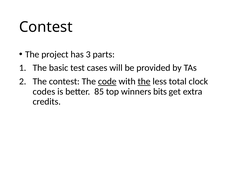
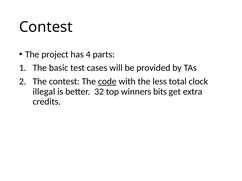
3: 3 -> 4 (88, 55)
the underline: present -> none (144, 82)
codes: codes -> illegal (44, 92)
85: 85 -> 32 (99, 92)
